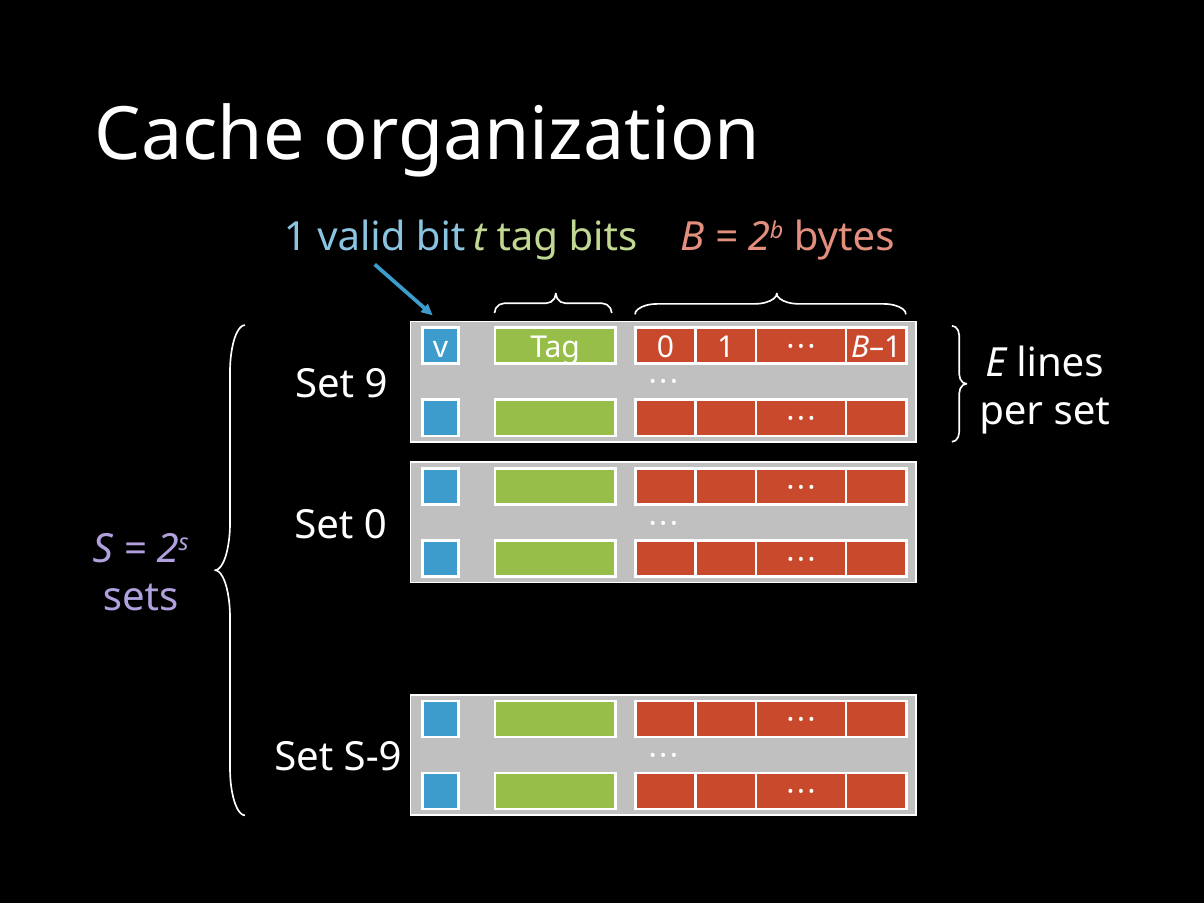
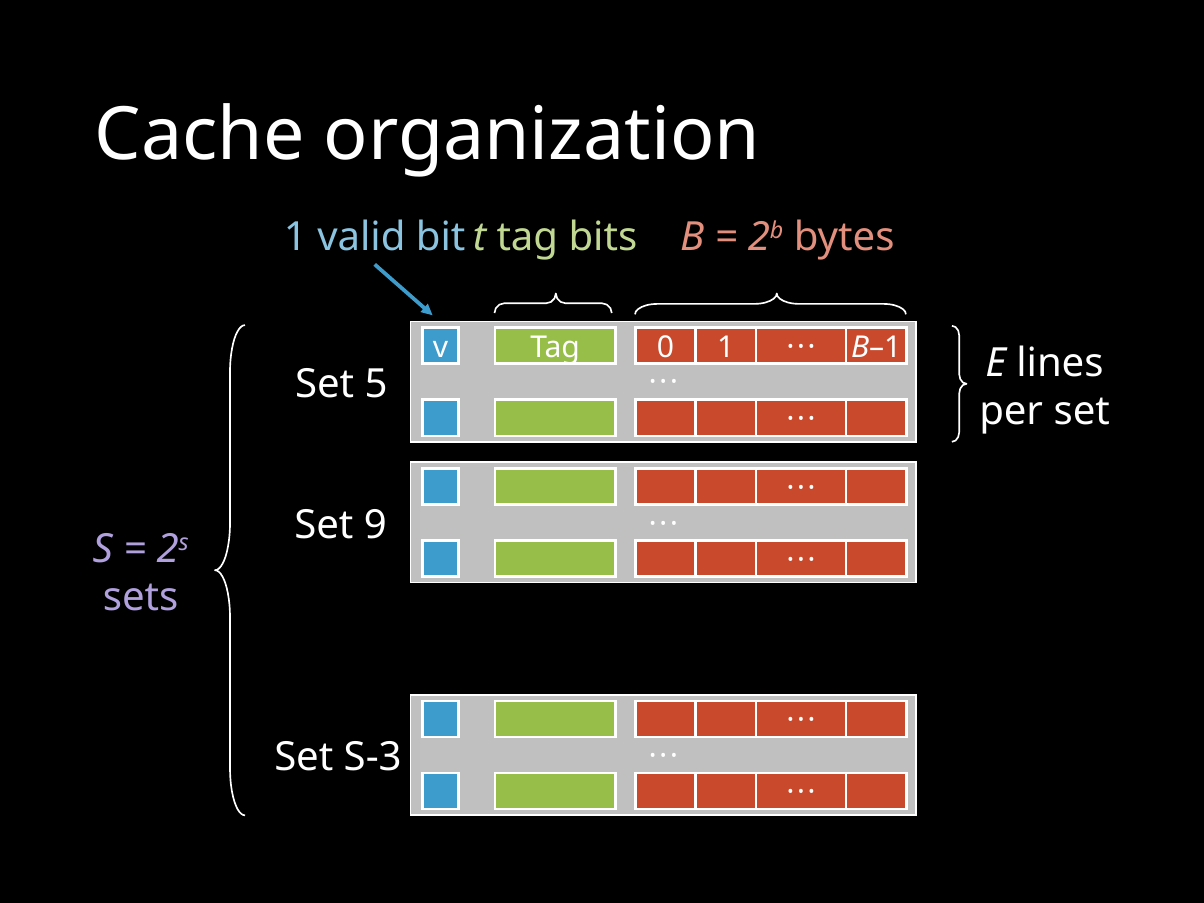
9: 9 -> 5 (376, 384)
Set 0: 0 -> 9 (375, 525)
S-9: S-9 -> S-3 (373, 757)
